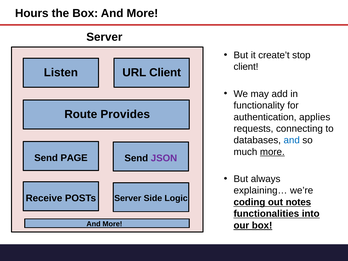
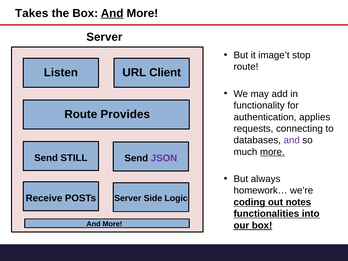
Hours: Hours -> Takes (32, 13)
And underline: none -> present (112, 13)
create’t: create’t -> image’t (274, 55)
client: client -> route (246, 67)
and colour: blue -> purple (292, 140)
PAGE: PAGE -> STILL (74, 158)
explaining…: explaining… -> homework… (261, 191)
